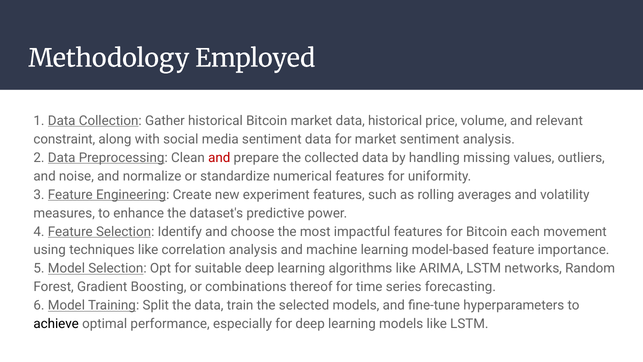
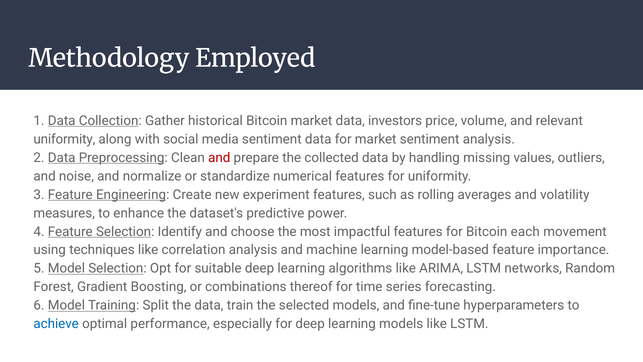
data historical: historical -> investors (395, 121)
constraint: constraint -> uniformity (64, 139)
achieve colour: black -> blue (56, 324)
